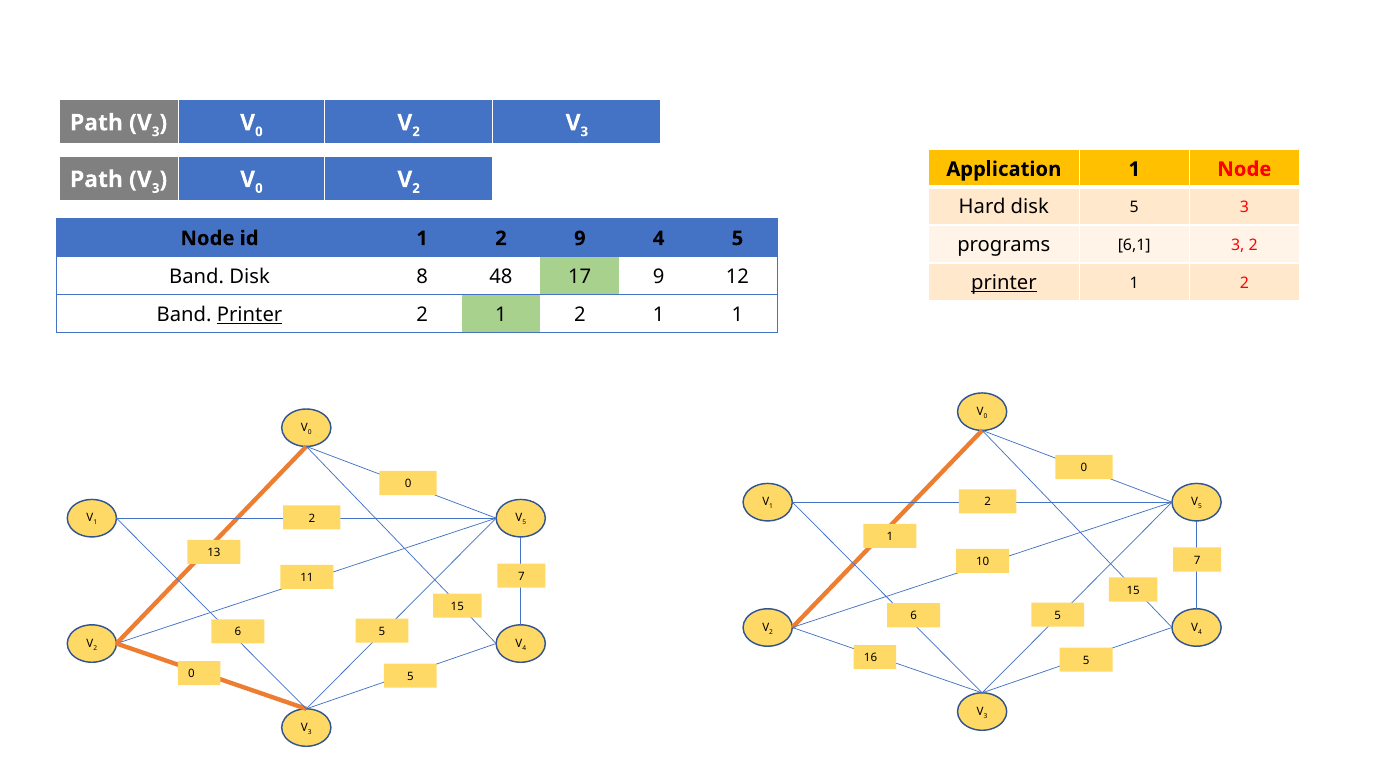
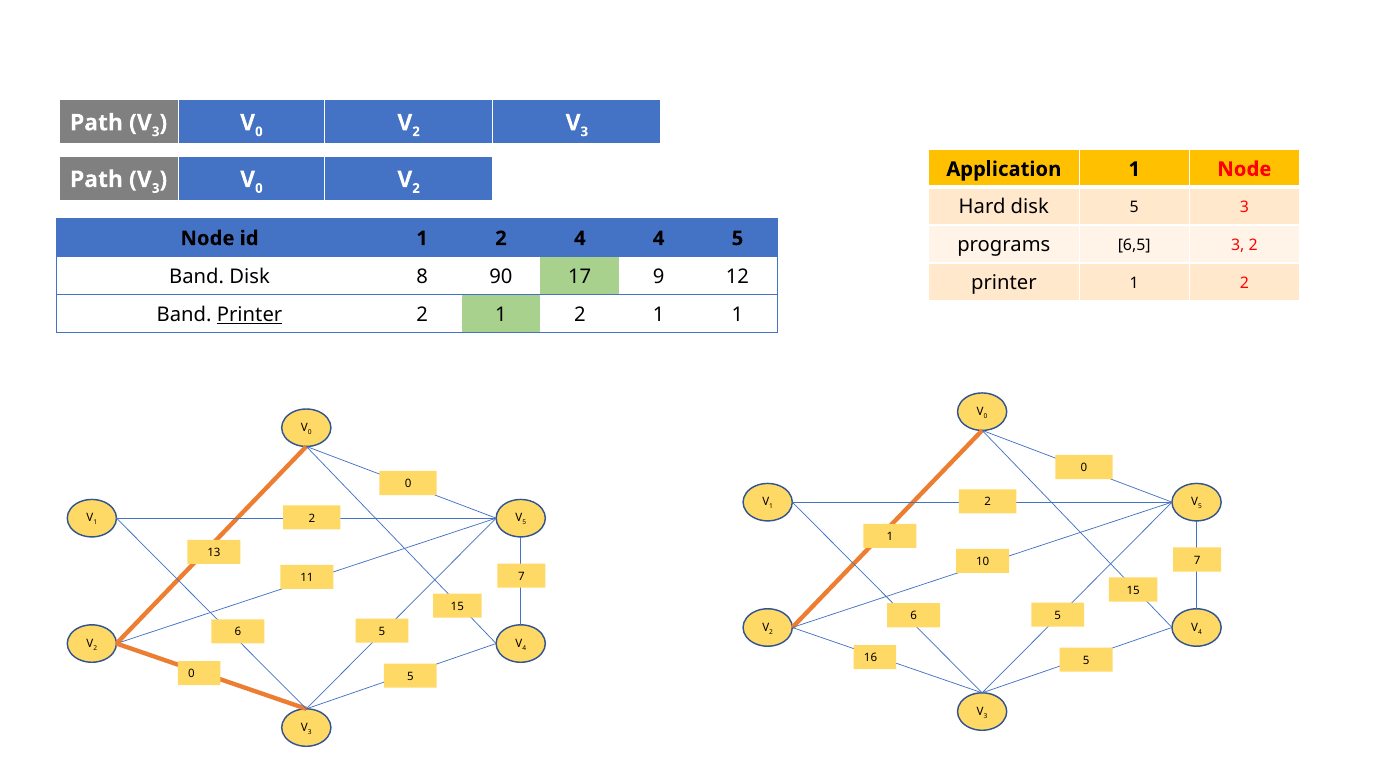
2 9: 9 -> 4 (580, 238)
6,1: 6,1 -> 6,5 (1134, 245)
48: 48 -> 90 (501, 277)
printer underline: present -> none (1004, 283)
